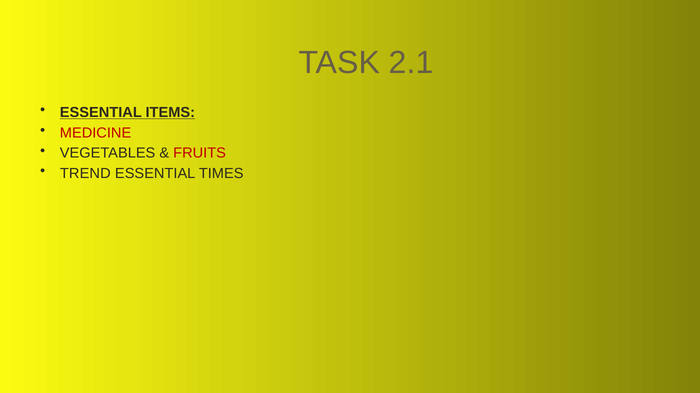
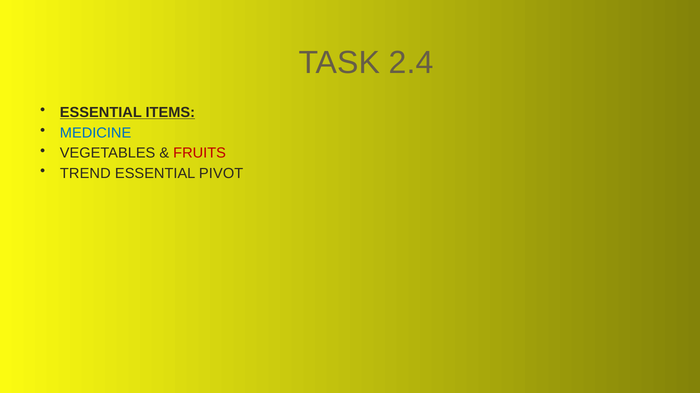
2.1: 2.1 -> 2.4 (411, 63)
MEDICINE colour: red -> blue (96, 133)
TIMES: TIMES -> PIVOT (221, 174)
